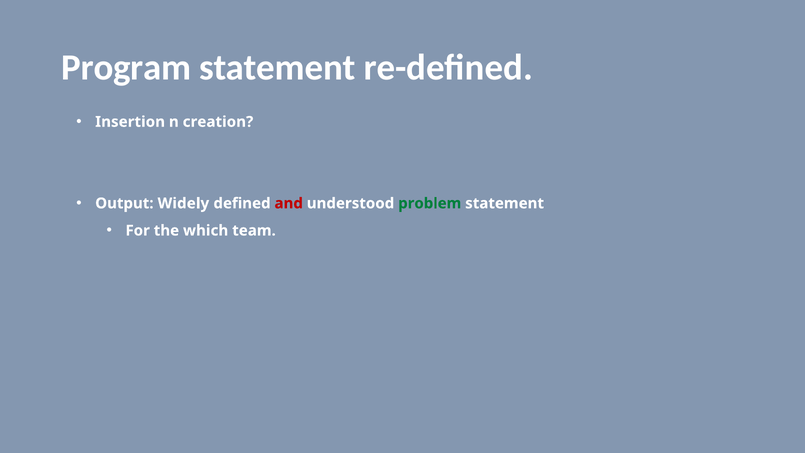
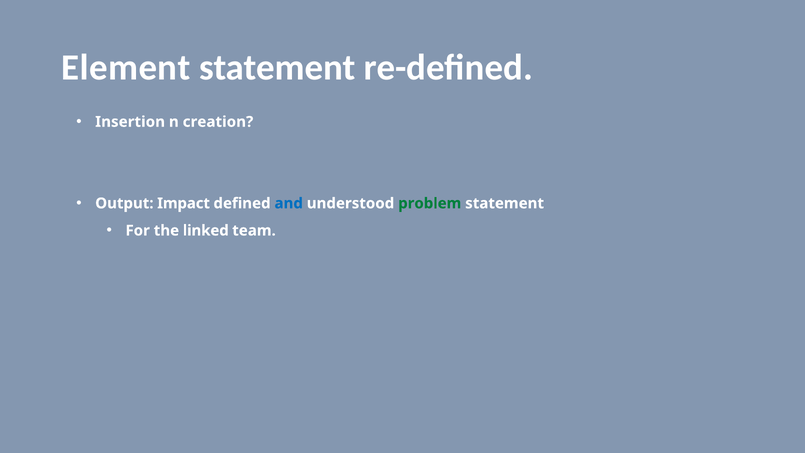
Program: Program -> Element (126, 68)
Widely: Widely -> Impact (184, 203)
and colour: red -> blue (289, 203)
which: which -> linked (206, 230)
